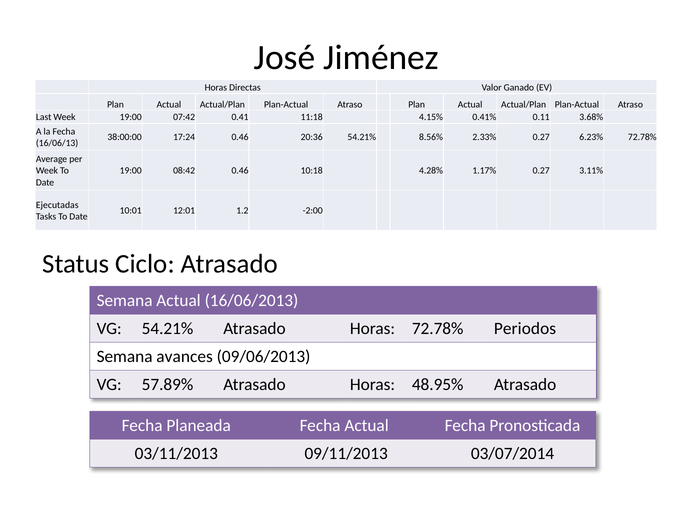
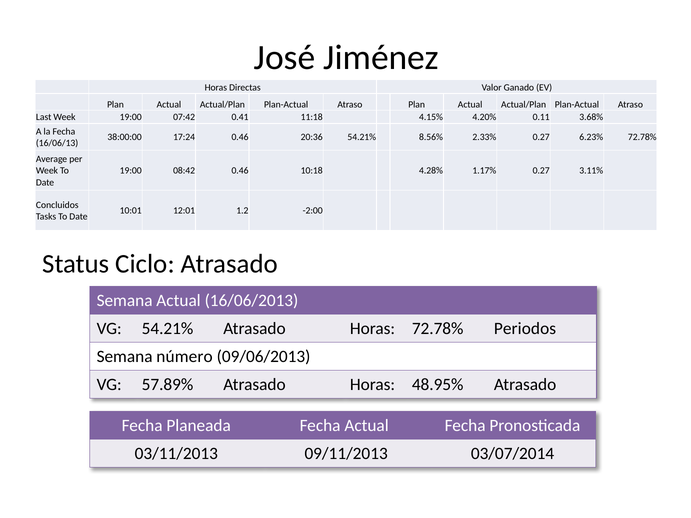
0.41%: 0.41% -> 4.20% (484, 117)
Ejecutadas: Ejecutadas -> Concluidos (57, 205)
avances: avances -> número (185, 357)
